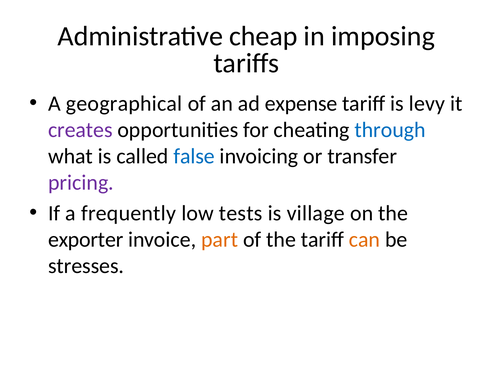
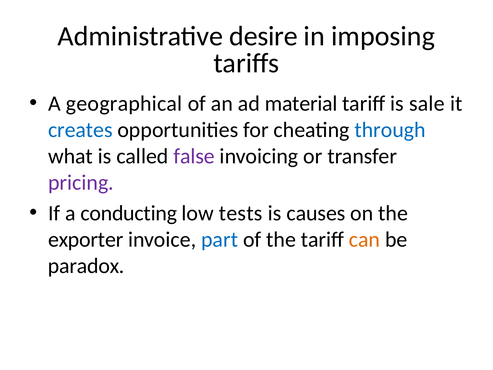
cheap: cheap -> desire (263, 36)
expense: expense -> material (301, 103)
levy: levy -> sale (427, 103)
creates colour: purple -> blue (80, 130)
false colour: blue -> purple (194, 156)
frequently: frequently -> conducting (129, 213)
village: village -> causes (316, 213)
part colour: orange -> blue (220, 239)
stresses: stresses -> paradox (86, 266)
